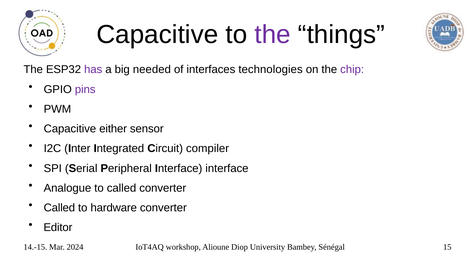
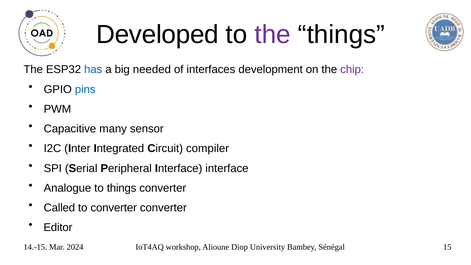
Capacitive: Capacitive -> Developed (157, 34)
has colour: purple -> blue (93, 70)
technologies: technologies -> development (271, 70)
pins colour: purple -> blue (85, 89)
either: either -> many (113, 129)
to called: called -> things (122, 188)
to hardware: hardware -> converter (114, 208)
